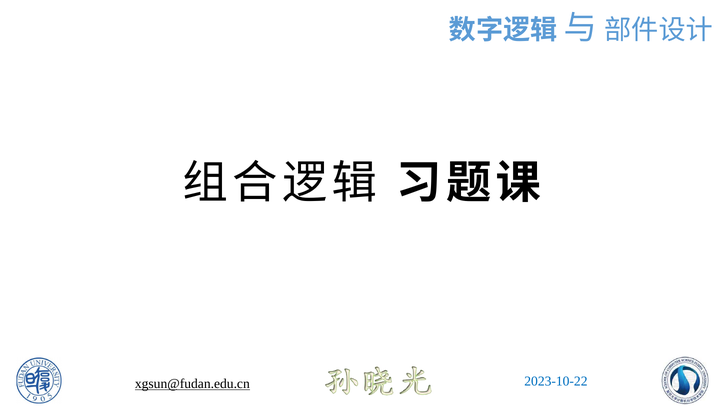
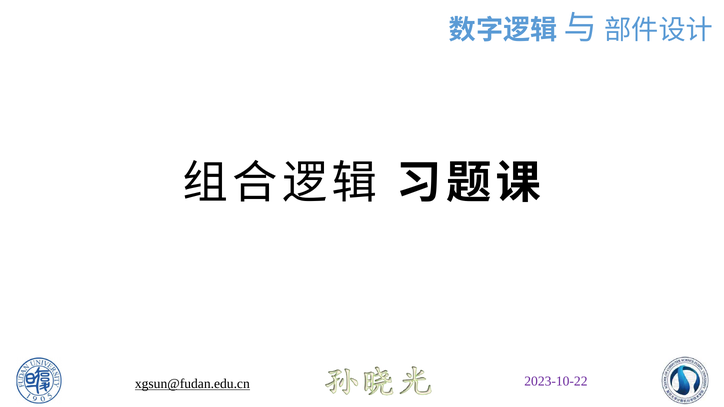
2023-10-22 colour: blue -> purple (556, 381)
